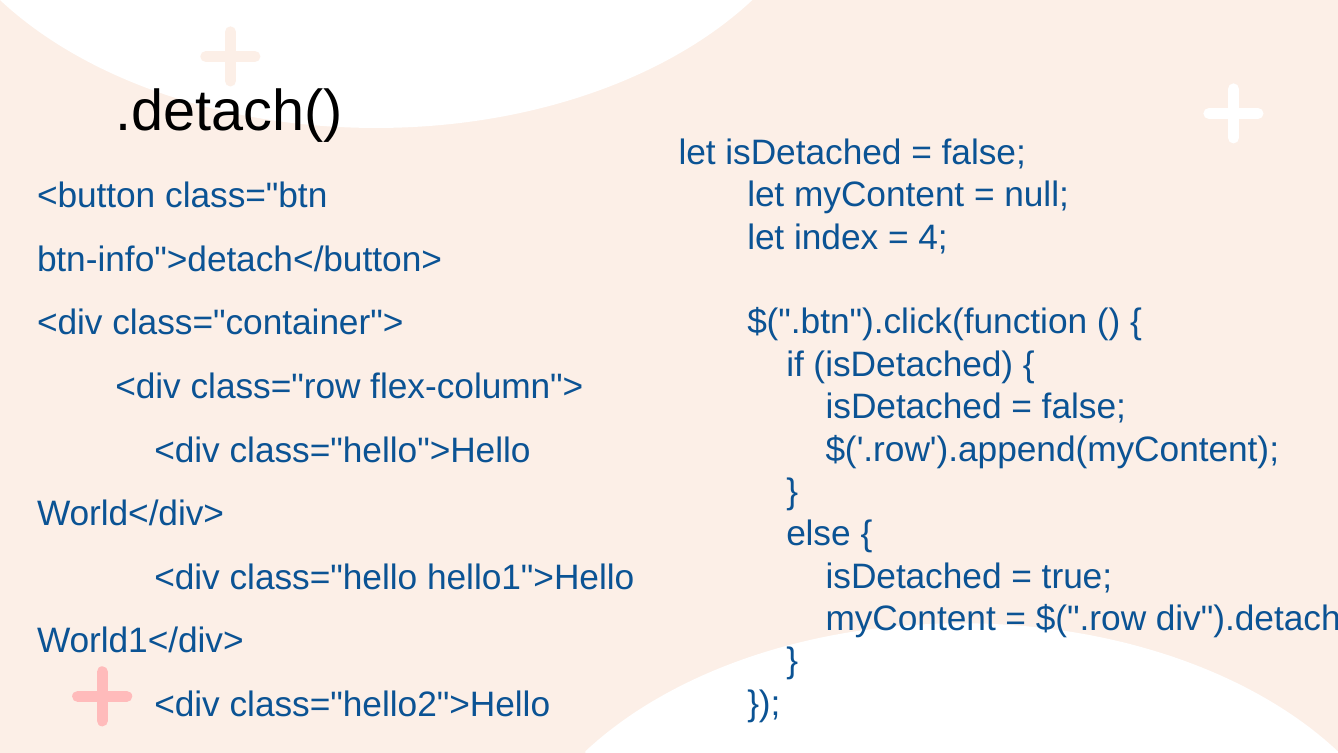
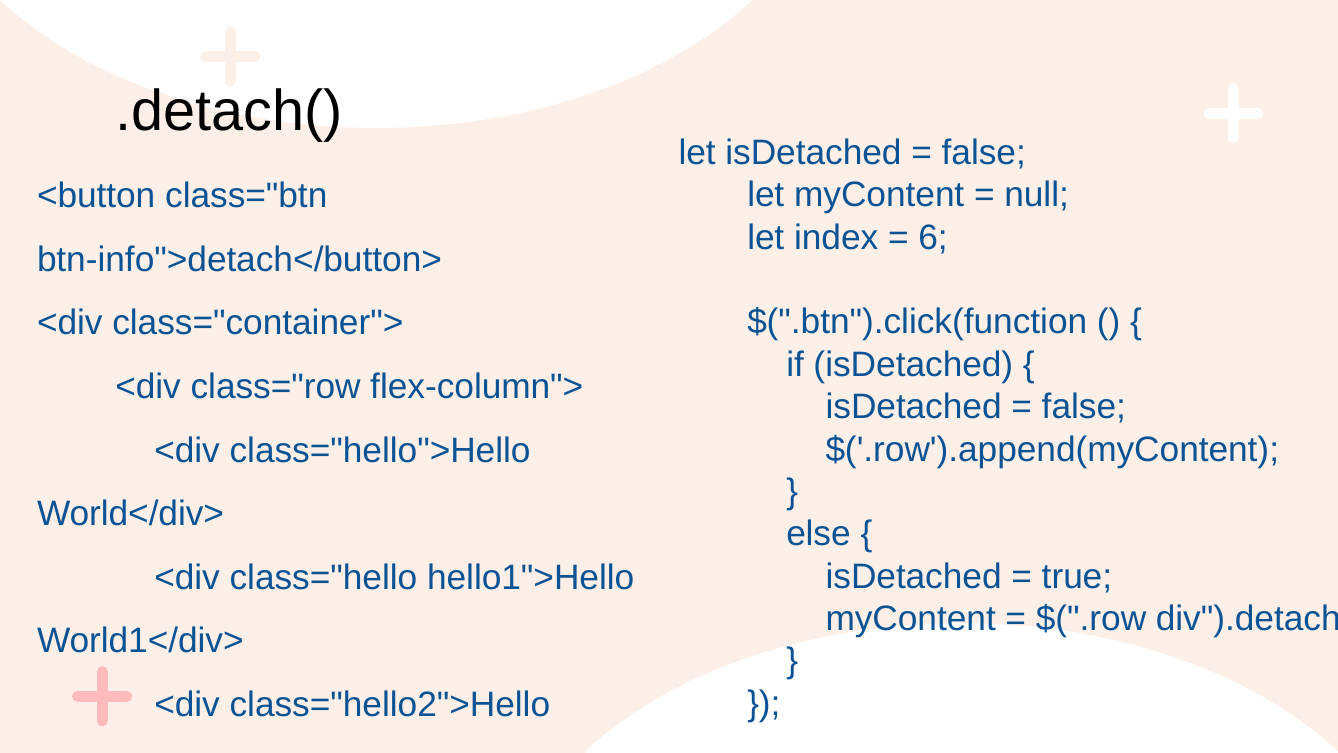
4: 4 -> 6 (933, 237)
